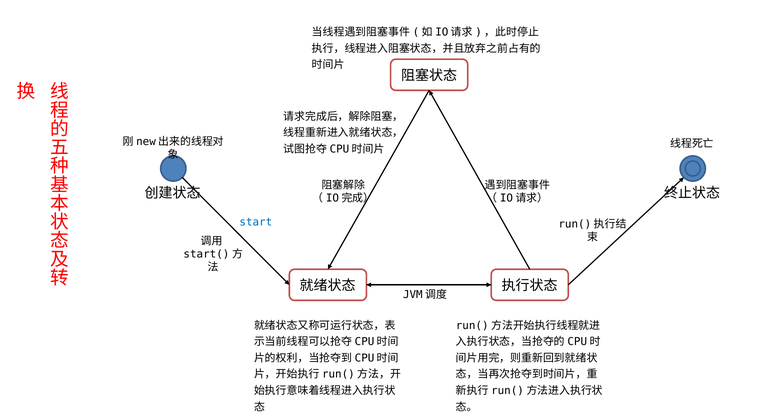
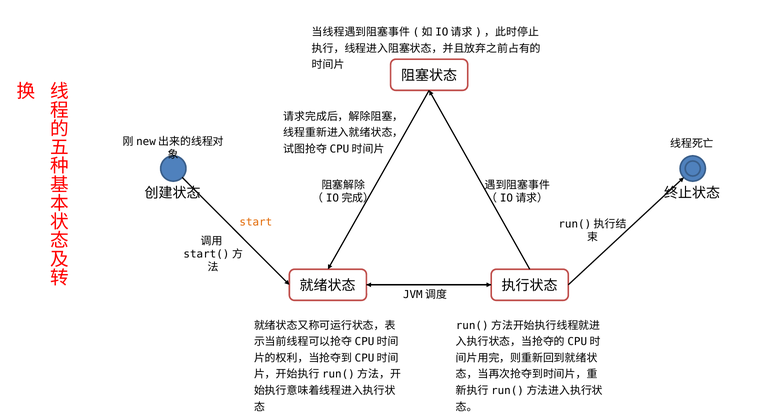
start colour: blue -> orange (256, 223)
